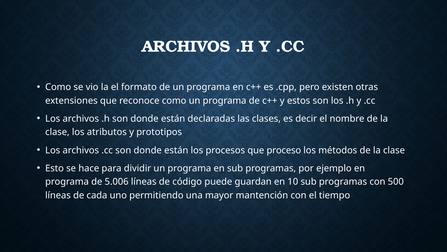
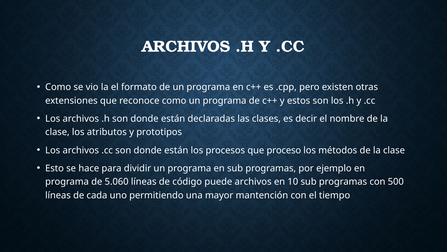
5.006: 5.006 -> 5.060 (117, 181)
puede guardan: guardan -> archivos (253, 181)
